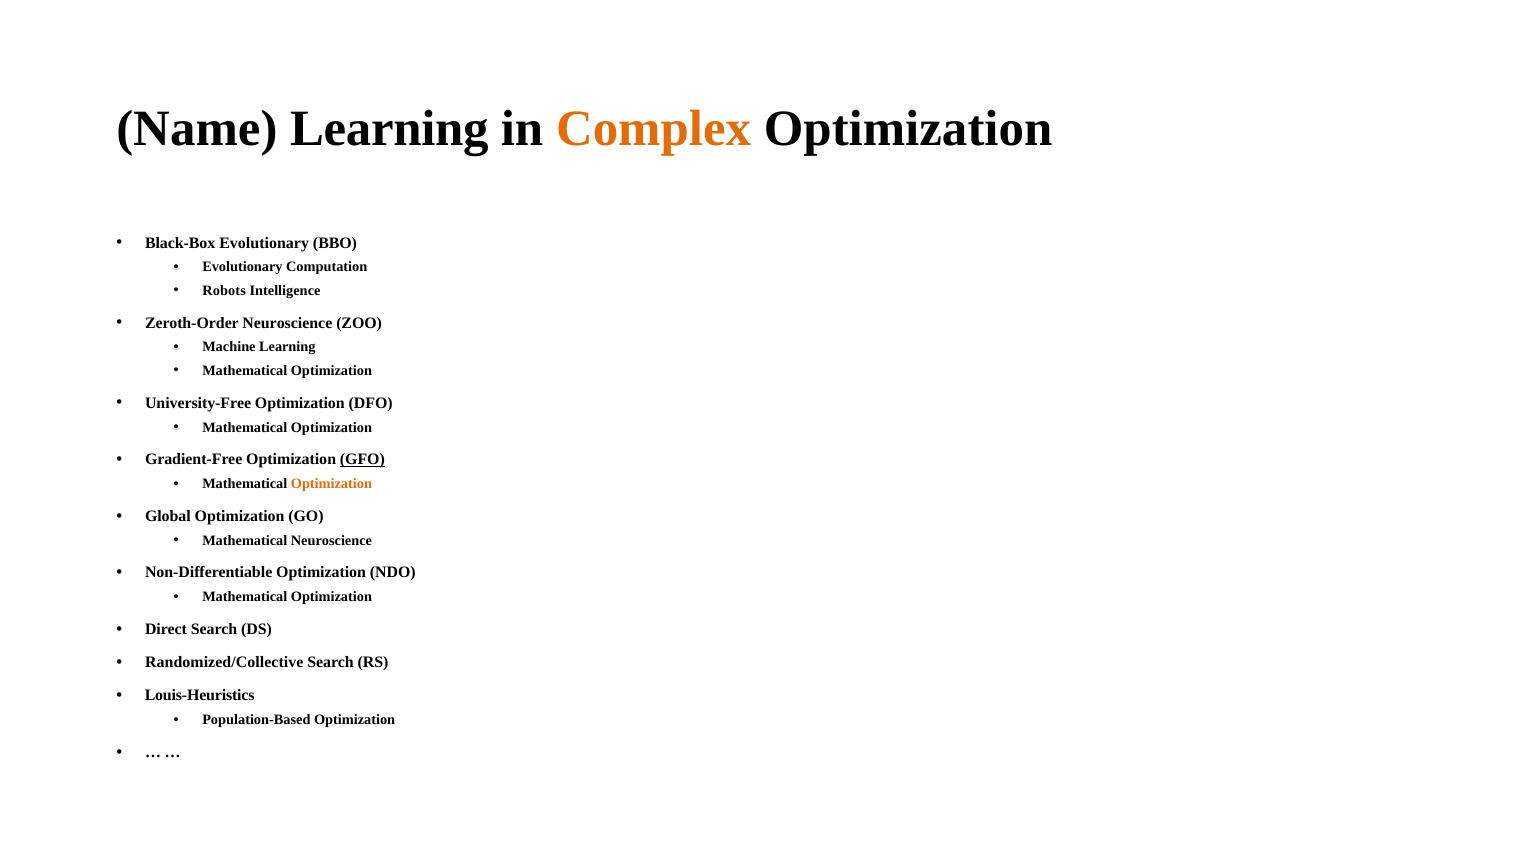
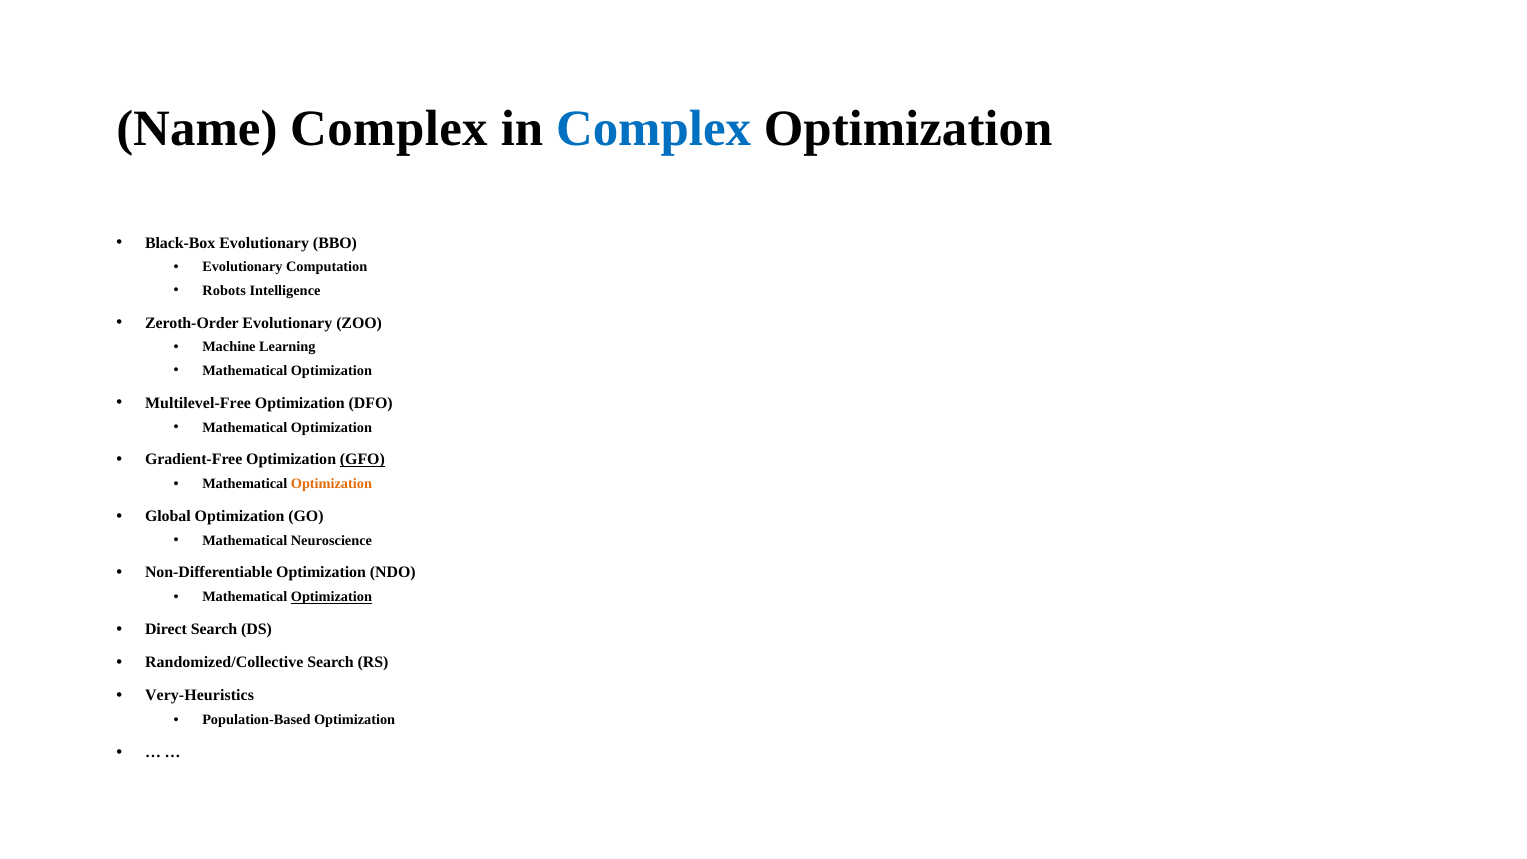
Name Learning: Learning -> Complex (389, 128)
Complex colour: orange -> blue (654, 128)
Zeroth-Order Neuroscience: Neuroscience -> Evolutionary (287, 323)
University-Free: University-Free -> Multilevel-Free (198, 403)
Optimization underline: none -> present (331, 597)
Louis-Heuristics: Louis-Heuristics -> Very-Heuristics (200, 696)
